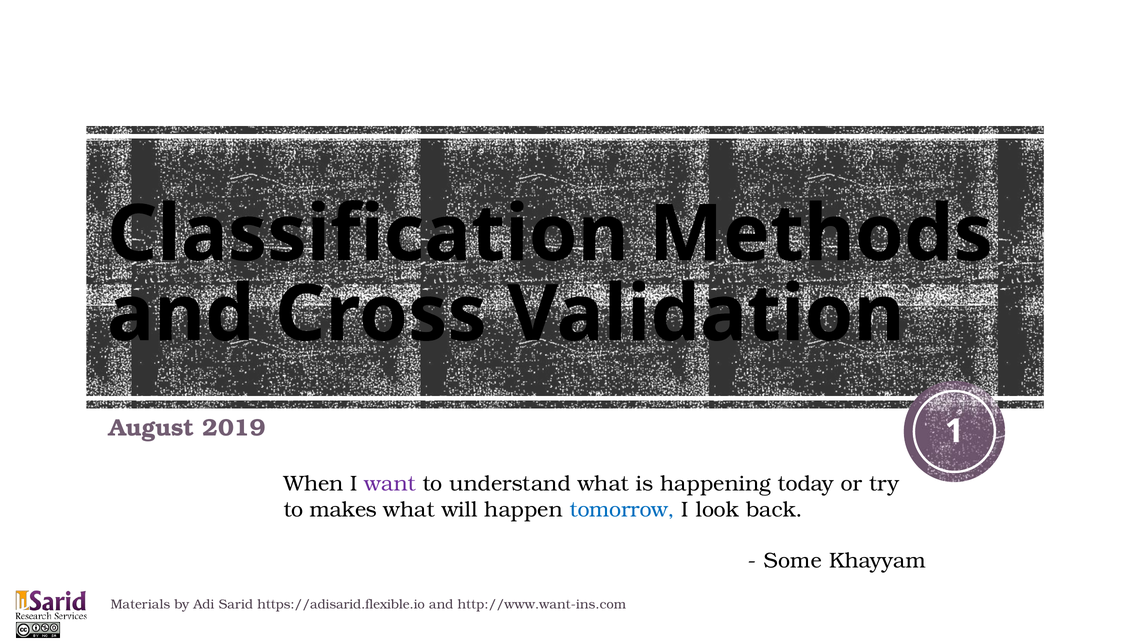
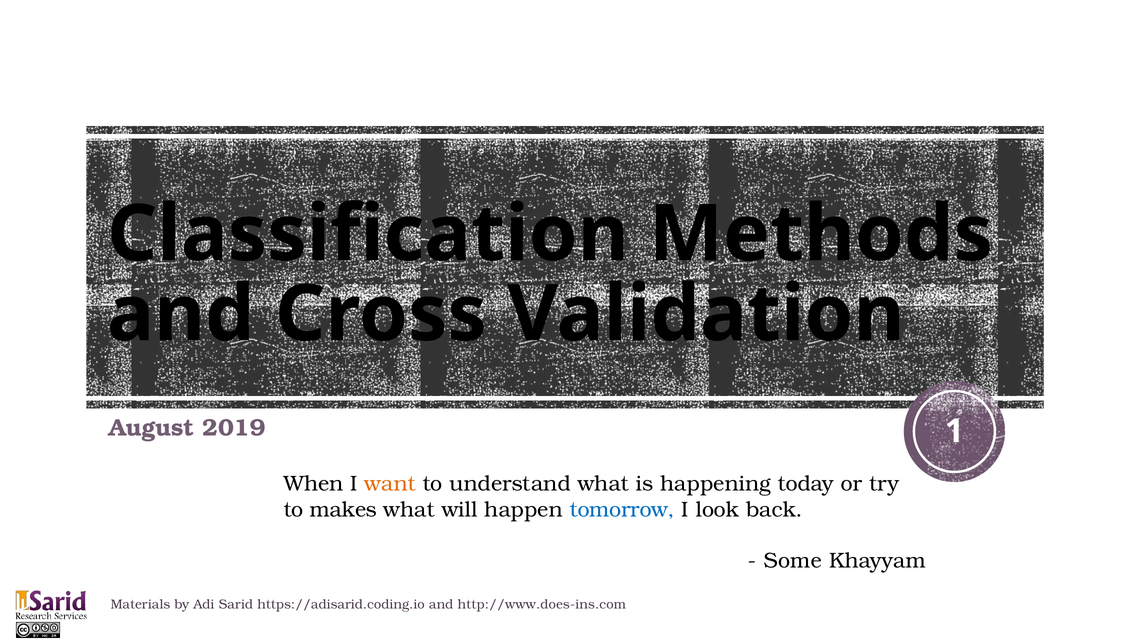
want colour: purple -> orange (390, 484)
https://adisarid.flexible.io: https://adisarid.flexible.io -> https://adisarid.coding.io (341, 605)
http://www.want-ins.com: http://www.want-ins.com -> http://www.does-ins.com (542, 605)
